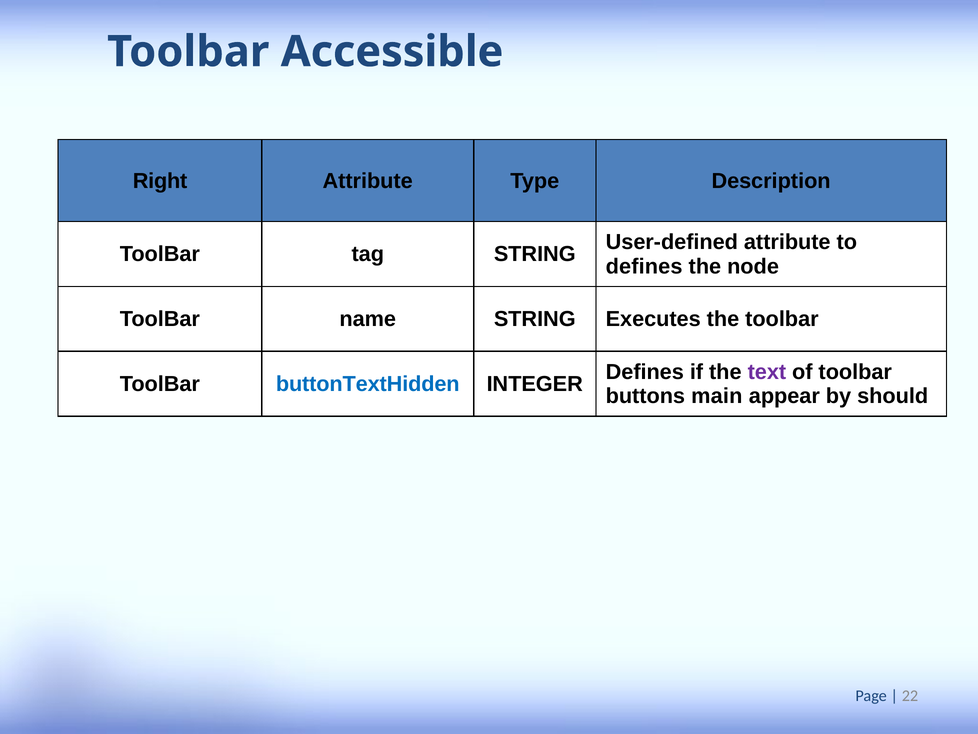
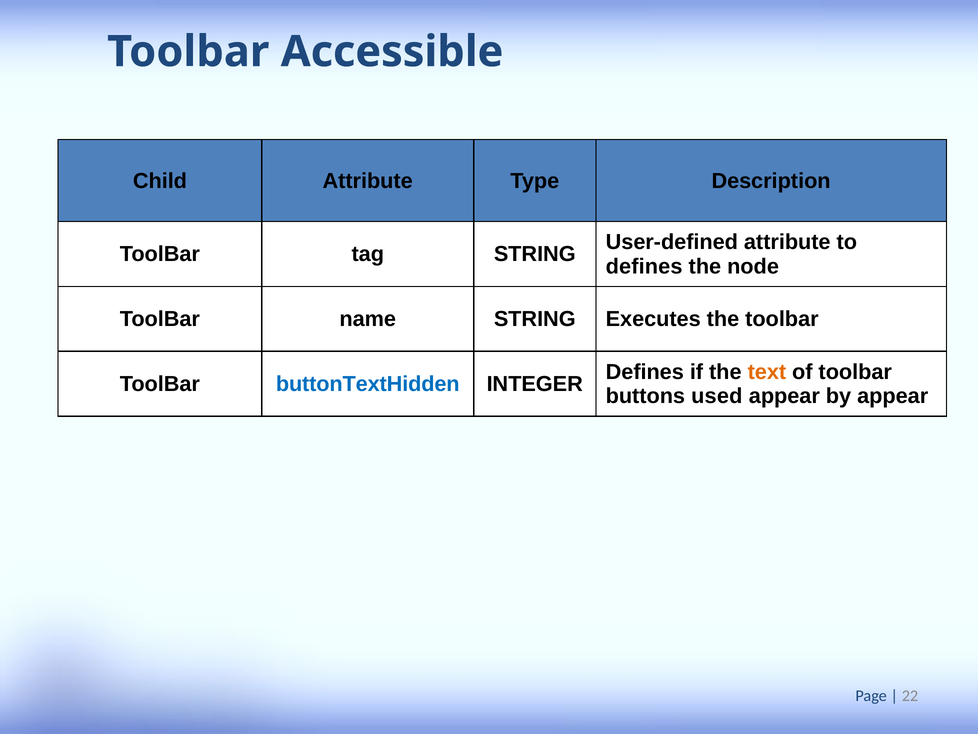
Right: Right -> Child (160, 181)
text colour: purple -> orange (767, 372)
main: main -> used (717, 396)
by should: should -> appear (893, 396)
